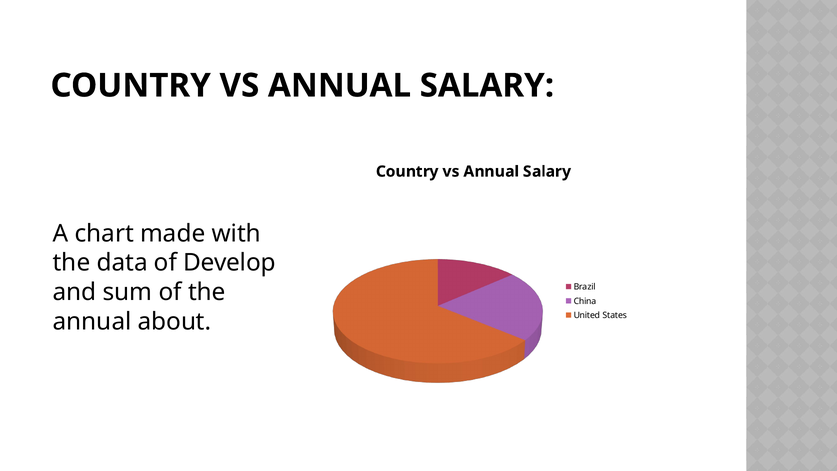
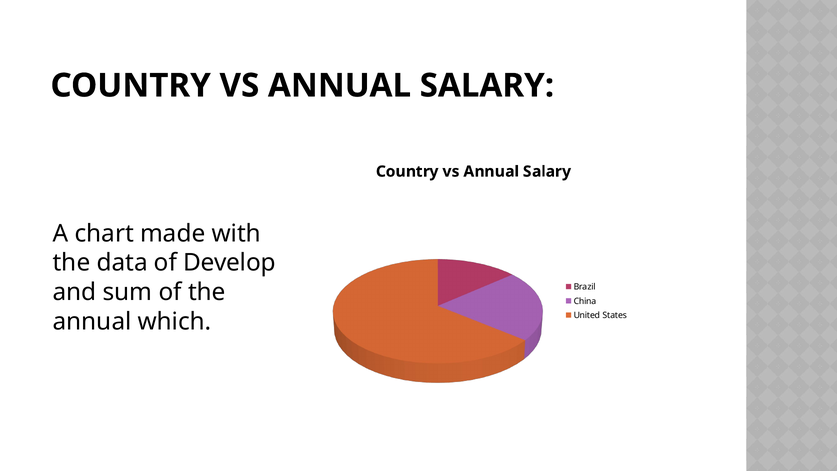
about: about -> which (175, 321)
